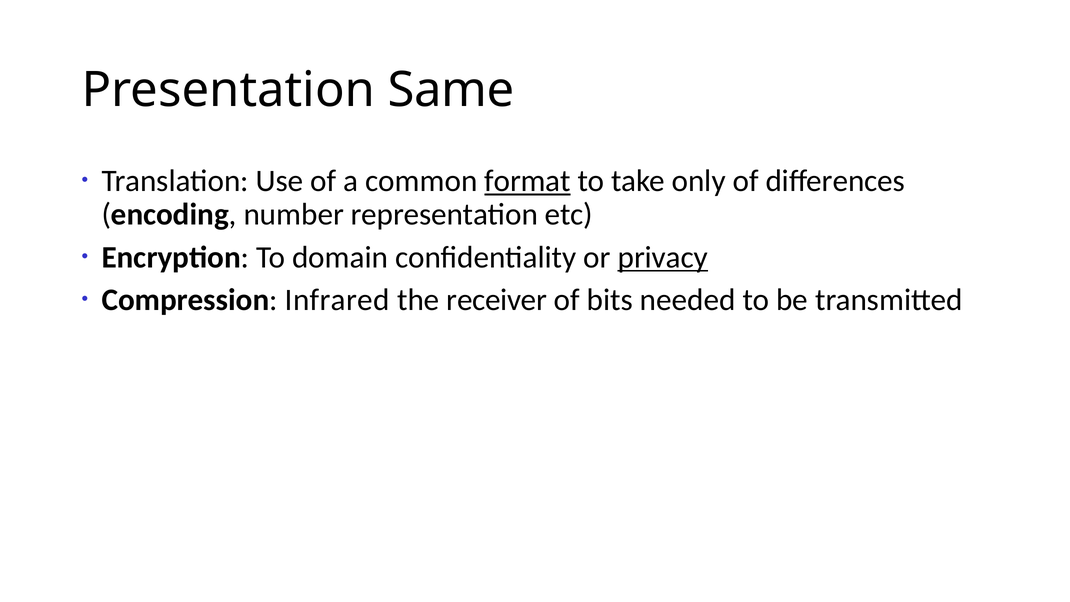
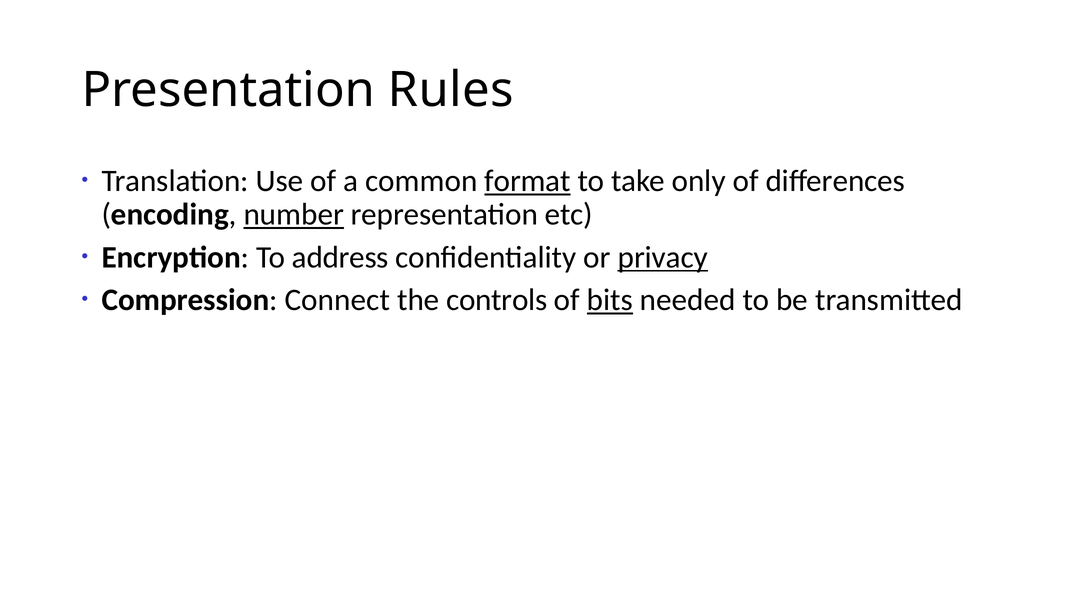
Same: Same -> Rules (451, 90)
number underline: none -> present (294, 215)
domain: domain -> address (340, 257)
Infrared: Infrared -> Connect (337, 300)
receiver: receiver -> controls (497, 300)
bits underline: none -> present (610, 300)
